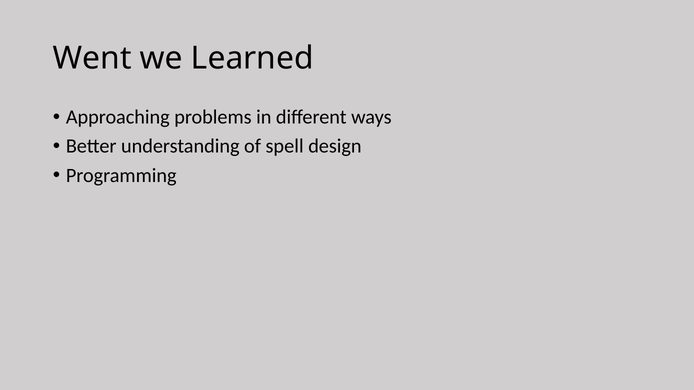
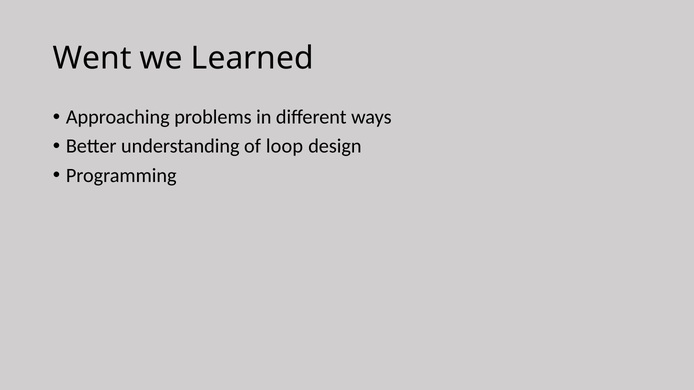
spell: spell -> loop (285, 146)
